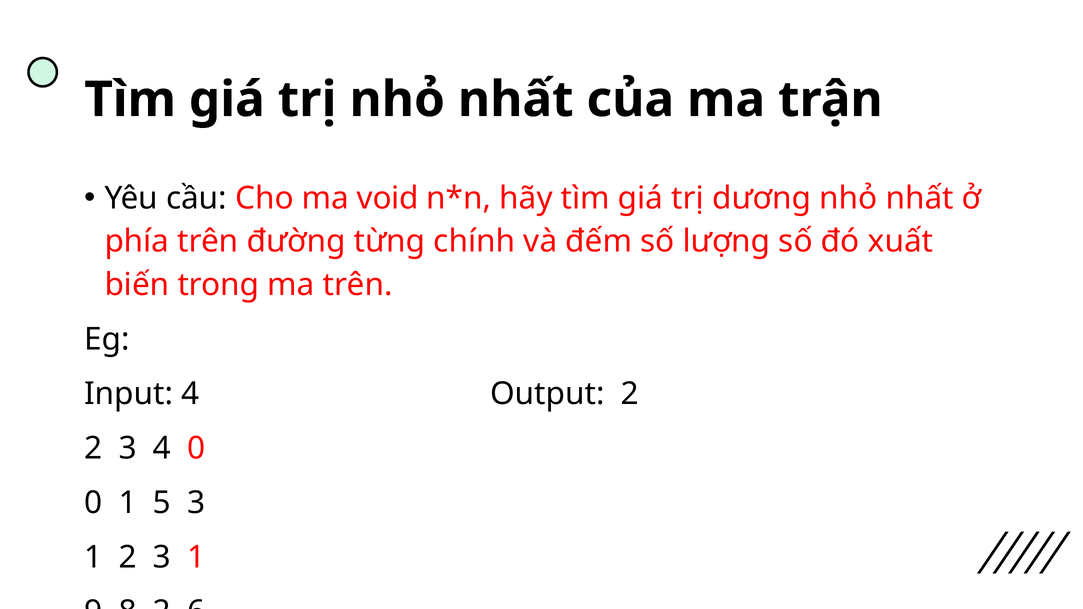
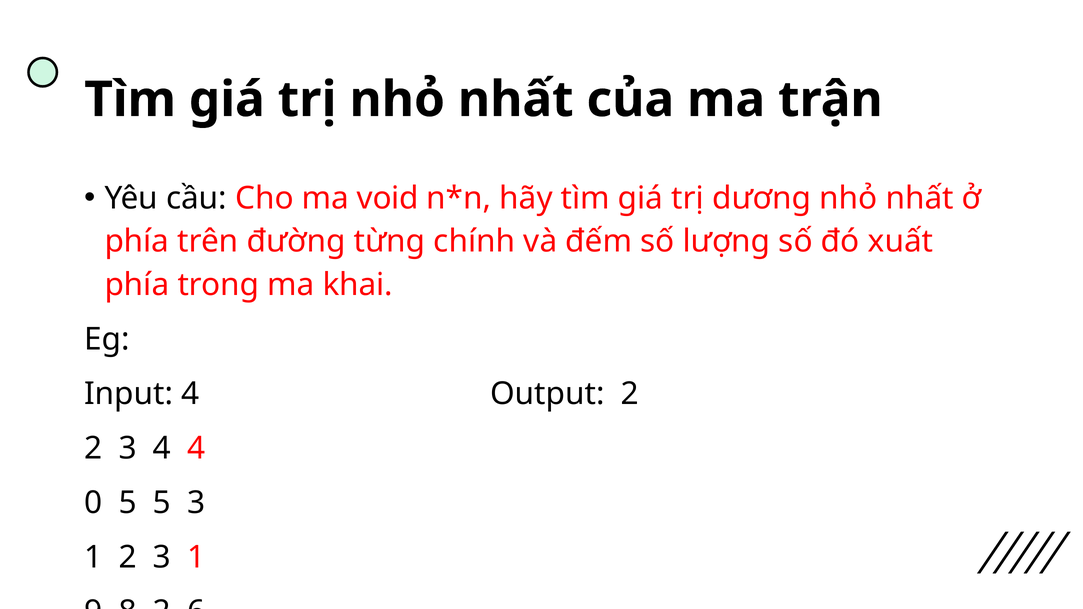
biến: biến -> phía (137, 285)
ma trên: trên -> khai (358, 285)
4 0: 0 -> 4 (197, 448)
0 1: 1 -> 5 (128, 503)
